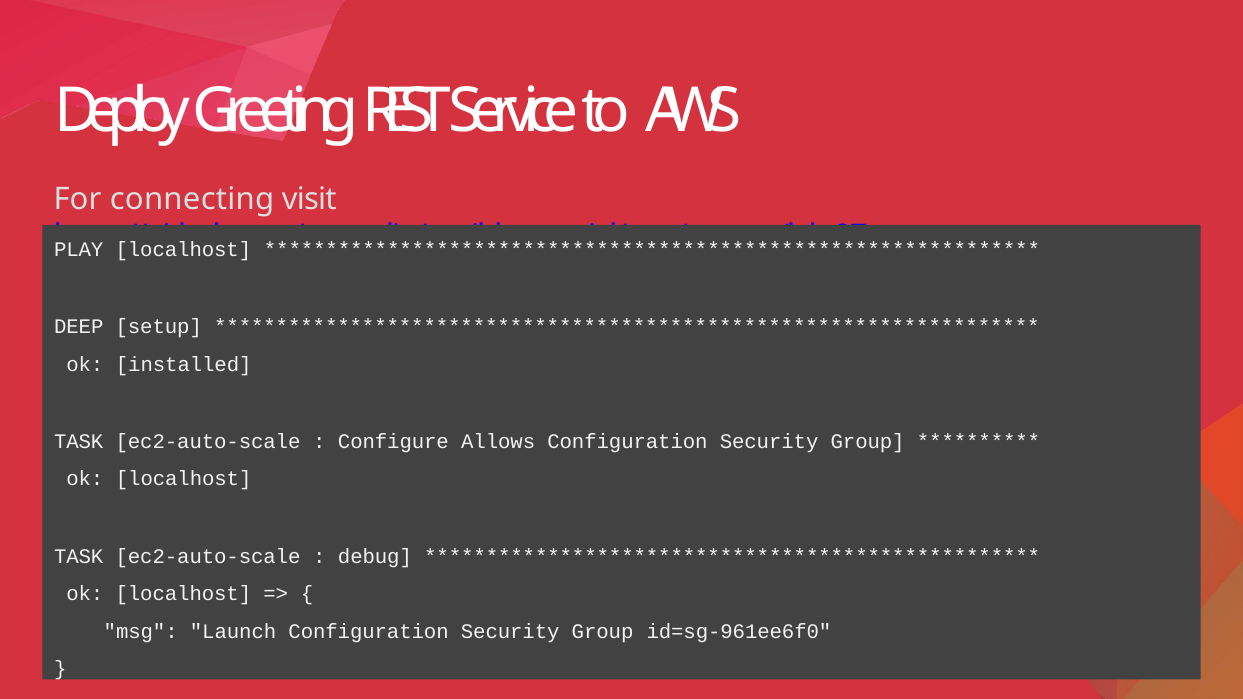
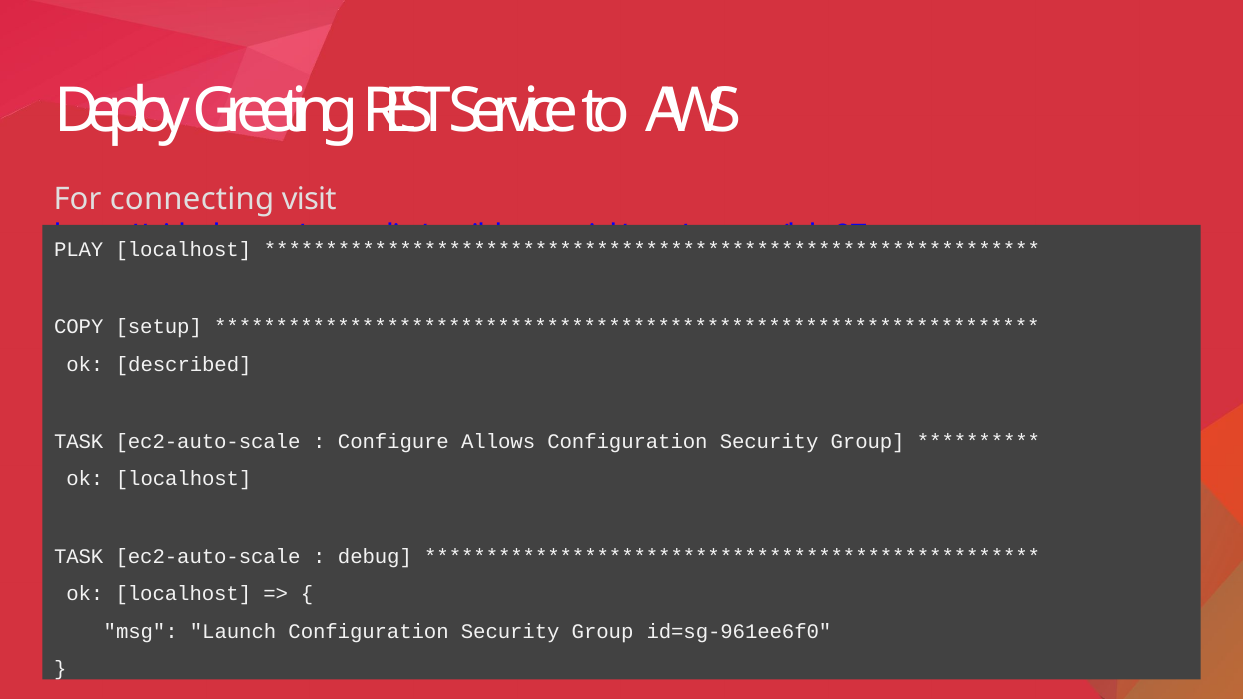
DEEP: DEEP -> COPY (79, 327)
installed: installed -> described (184, 364)
